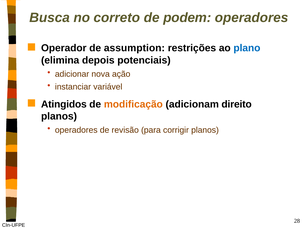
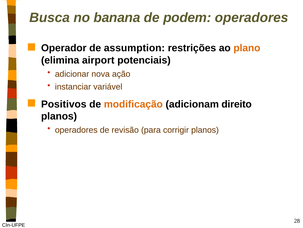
correto: correto -> banana (117, 17)
plano colour: blue -> orange (247, 48)
depois: depois -> airport (98, 60)
Atingidos: Atingidos -> Positivos (64, 104)
